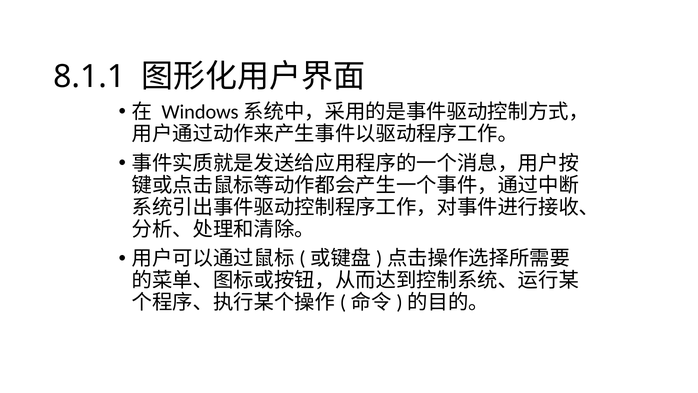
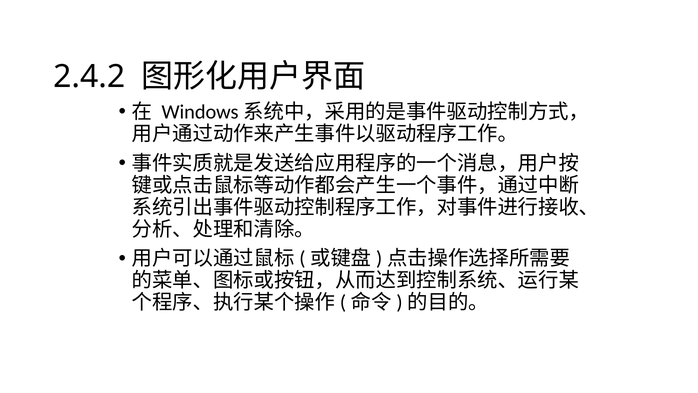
8.1.1: 8.1.1 -> 2.4.2 (89, 77)
